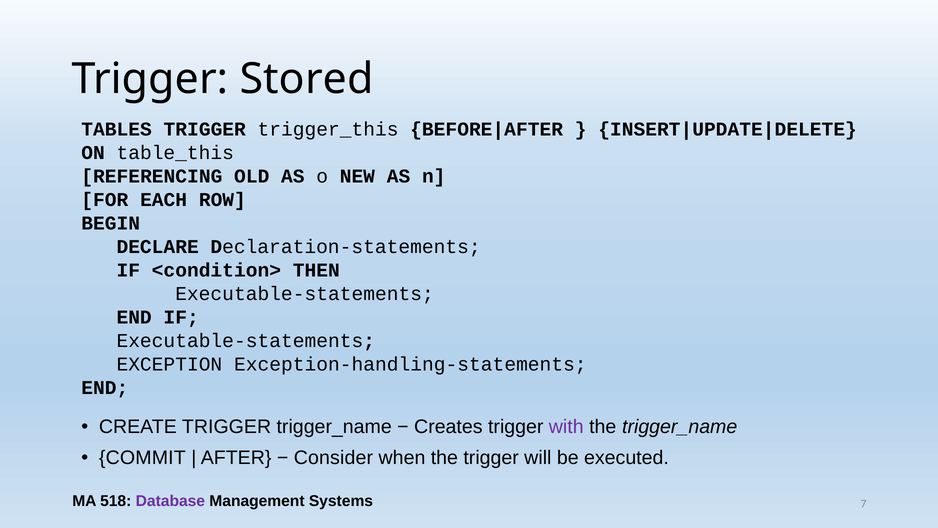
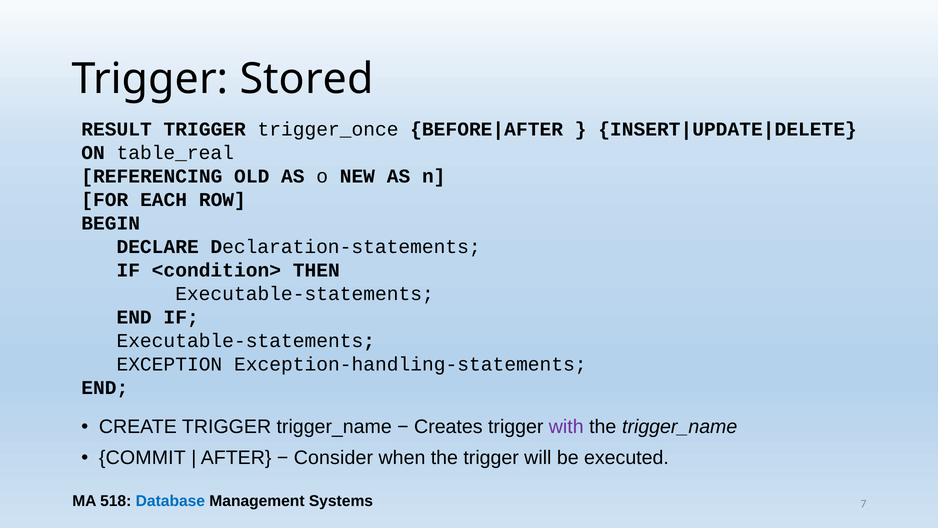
TABLES: TABLES -> RESULT (117, 129)
trigger_this: trigger_this -> trigger_once (328, 129)
table_this: table_this -> table_real (175, 153)
Database colour: purple -> blue (170, 501)
